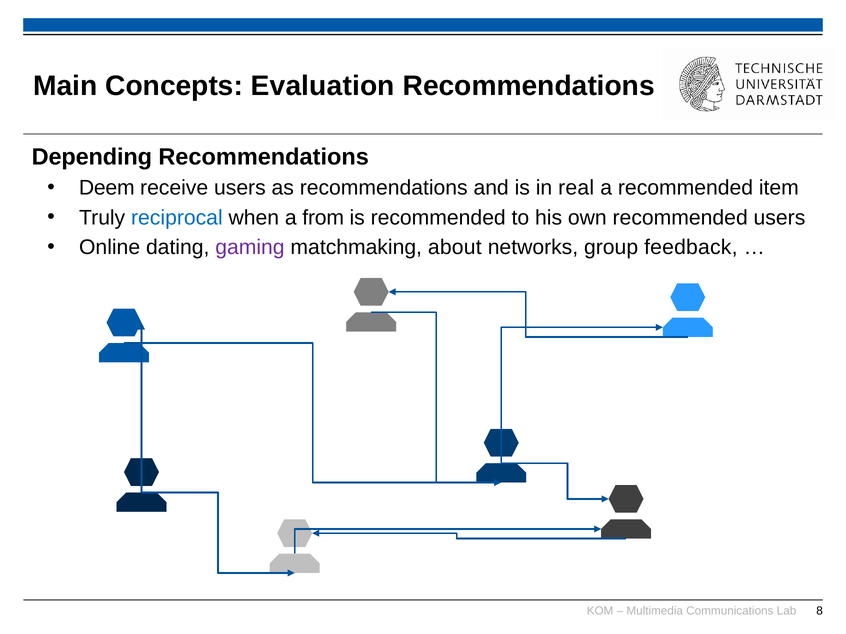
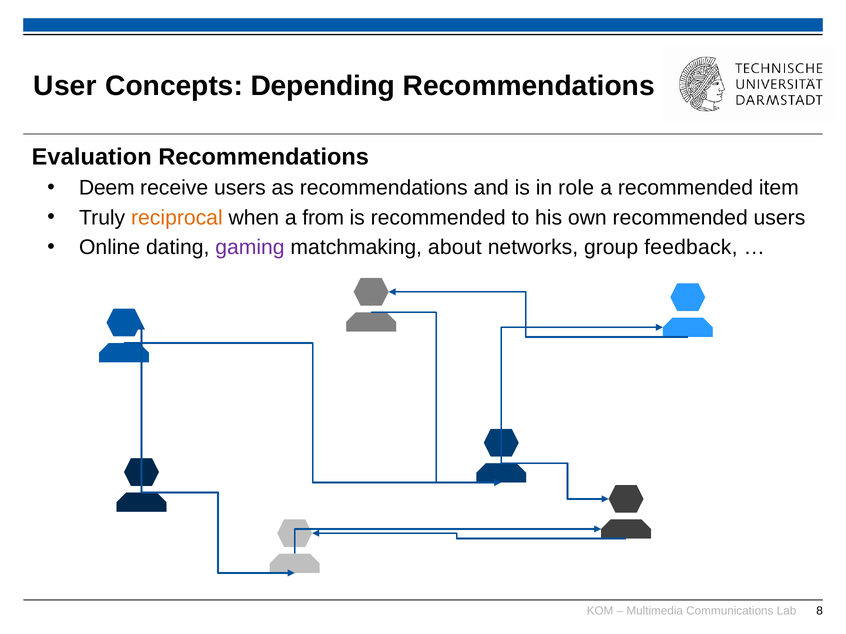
Main: Main -> User (65, 86)
Evaluation: Evaluation -> Depending (323, 86)
Depending: Depending -> Evaluation (92, 157)
real: real -> role (576, 188)
reciprocal colour: blue -> orange (177, 218)
